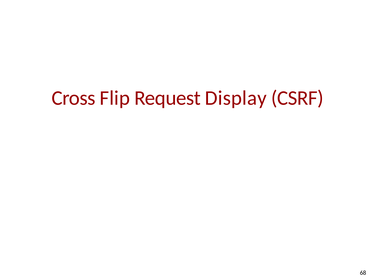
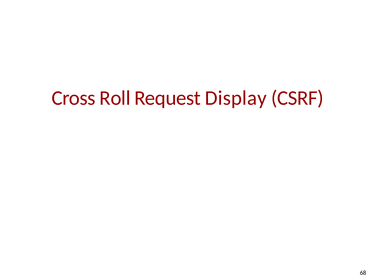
Flip: Flip -> Roll (115, 98)
